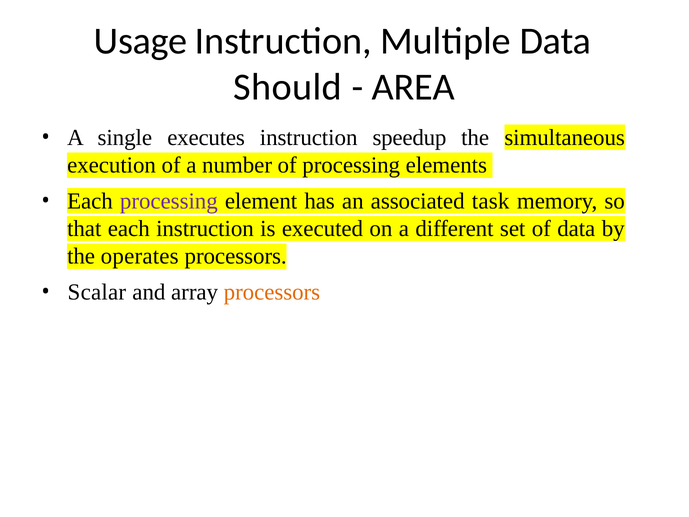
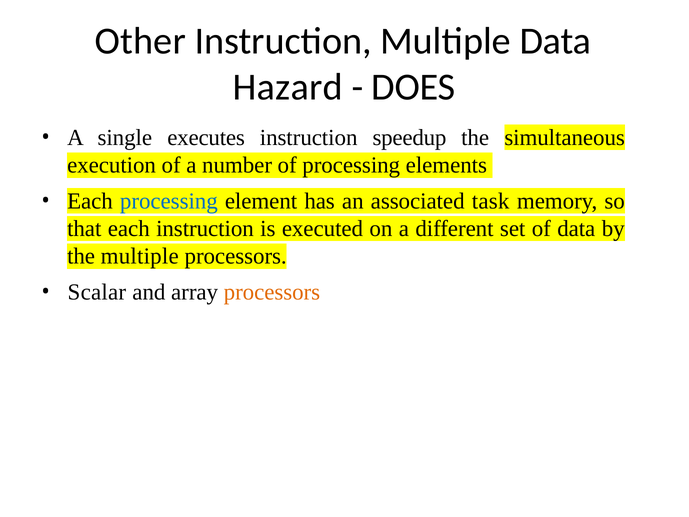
Usage: Usage -> Other (140, 41)
Should: Should -> Hazard (288, 87)
AREA: AREA -> DOES (413, 87)
processing colour: purple -> blue (169, 201)
the operates: operates -> multiple (140, 256)
